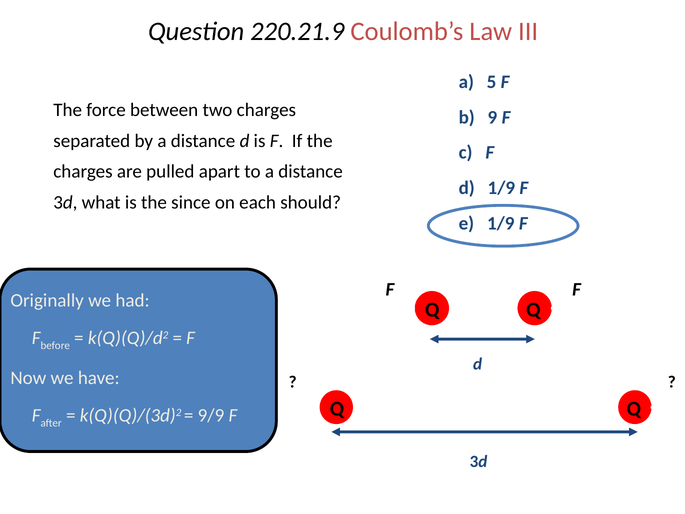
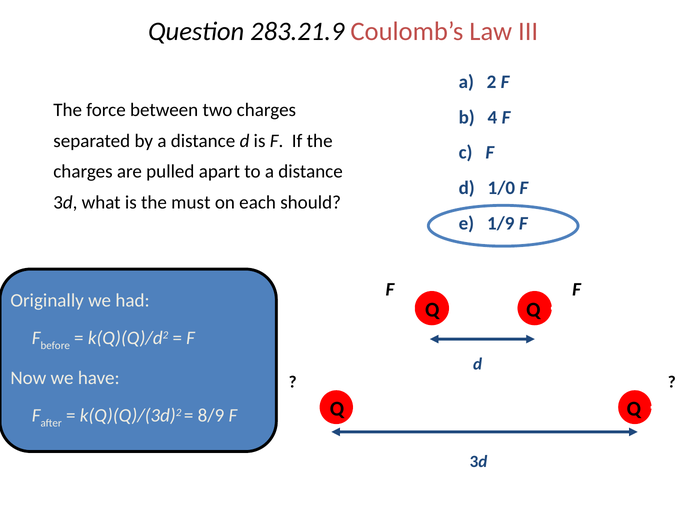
220.21.9: 220.21.9 -> 283.21.9 (297, 31)
5: 5 -> 2 (492, 82)
9: 9 -> 4 (492, 117)
d 1/9: 1/9 -> 1/0 (501, 188)
since: since -> must (191, 202)
9/9: 9/9 -> 8/9 (211, 415)
